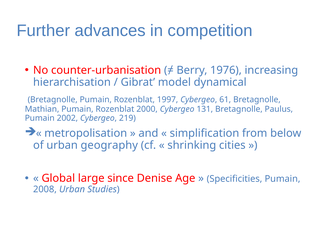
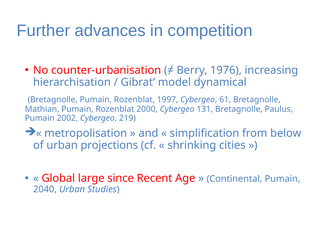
geography: geography -> projections (109, 145)
Denise: Denise -> Recent (155, 178)
Specificities: Specificities -> Continental (234, 179)
2008: 2008 -> 2040 (45, 189)
